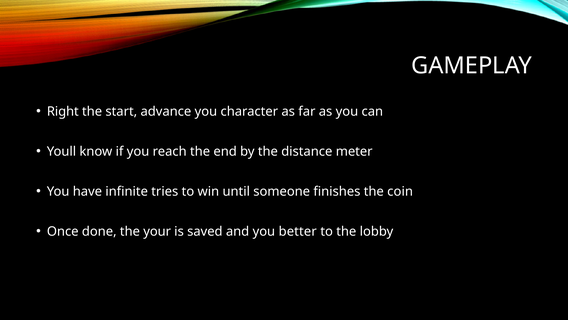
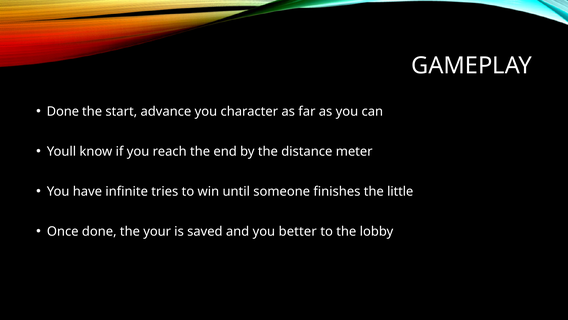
Right: Right -> Done (63, 111)
coin: coin -> little (400, 191)
